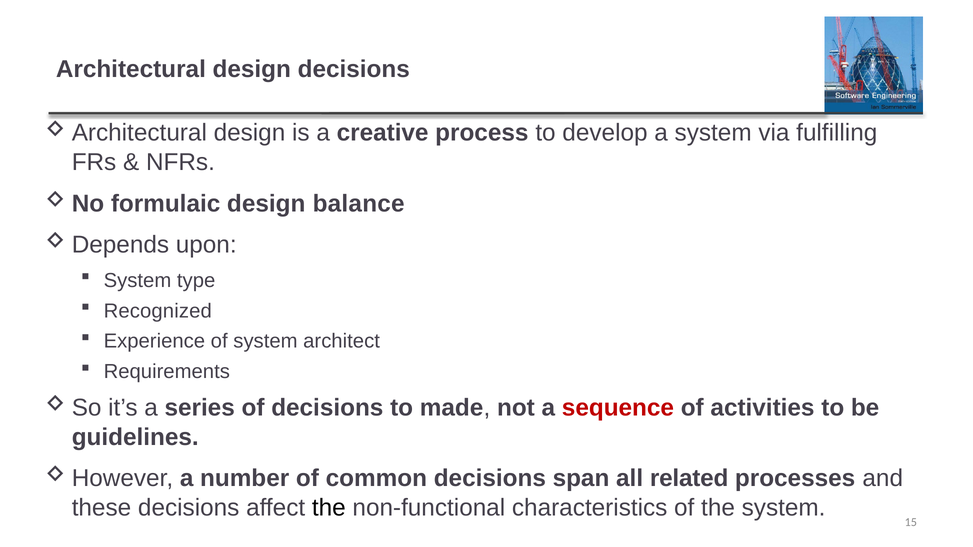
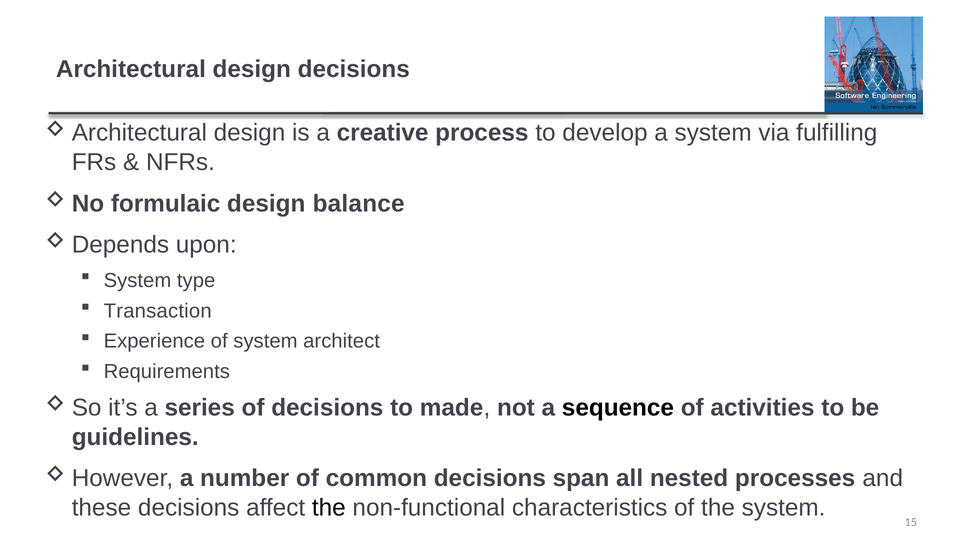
Recognized: Recognized -> Transaction (158, 311)
sequence colour: red -> black (618, 408)
related: related -> nested (689, 479)
